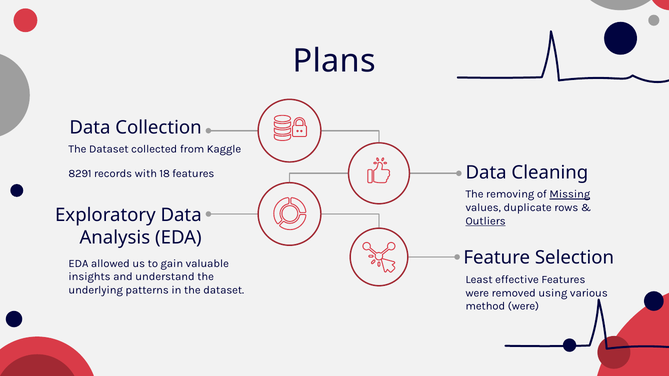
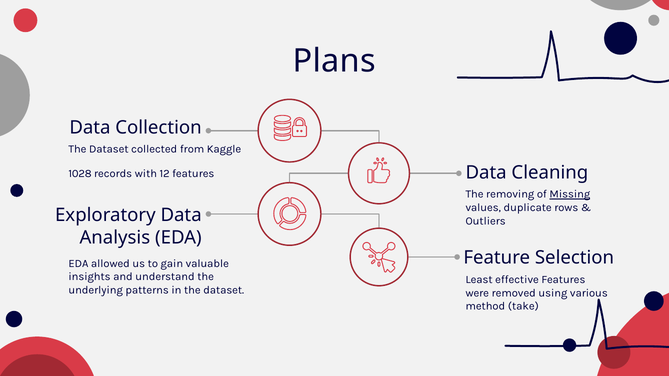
8291: 8291 -> 1028 (80, 174)
18: 18 -> 12 (165, 174)
Outliers underline: present -> none (486, 221)
method were: were -> take (523, 307)
